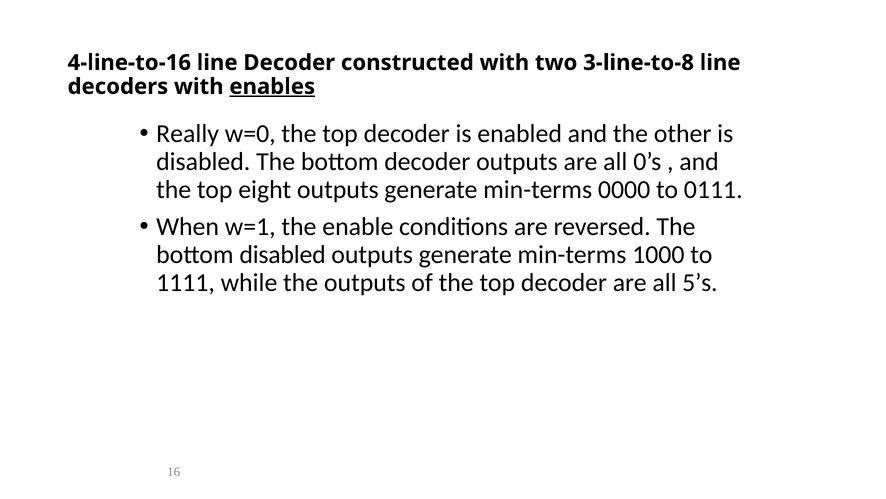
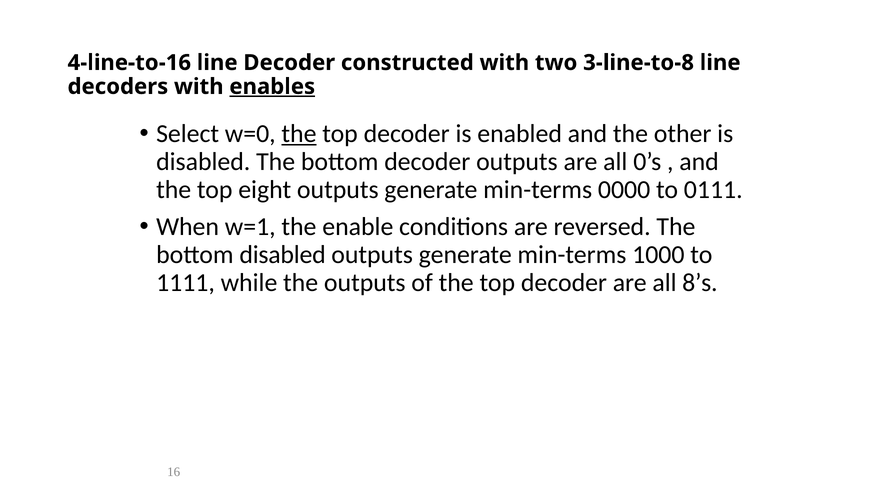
Really: Really -> Select (188, 133)
the underline: none -> present (299, 133)
5’s: 5’s -> 8’s (700, 282)
